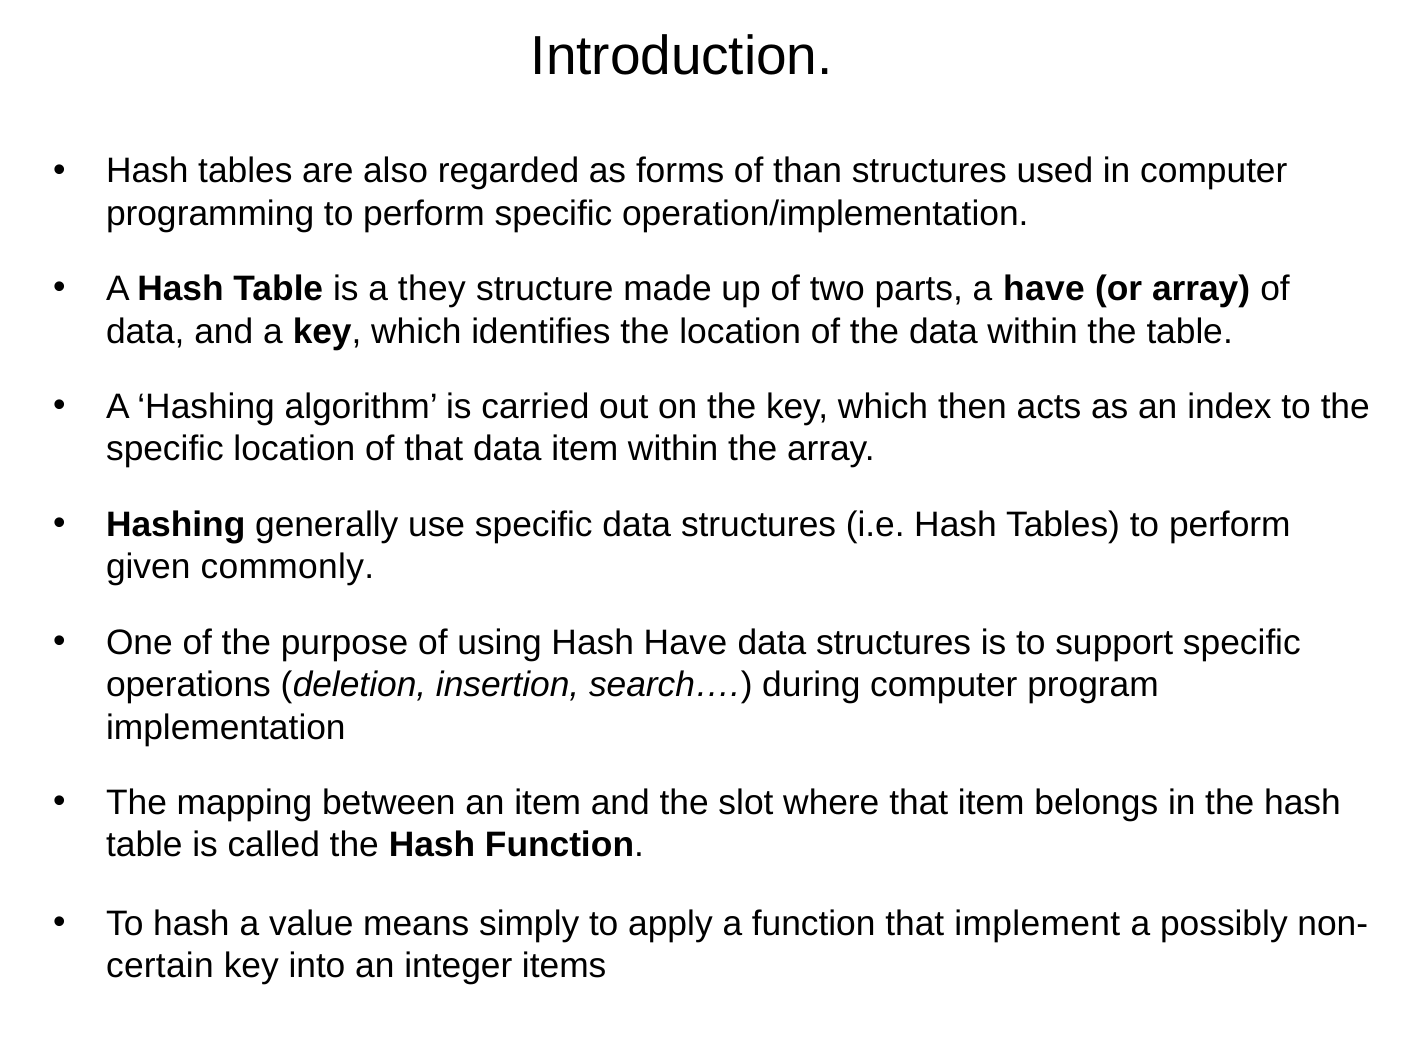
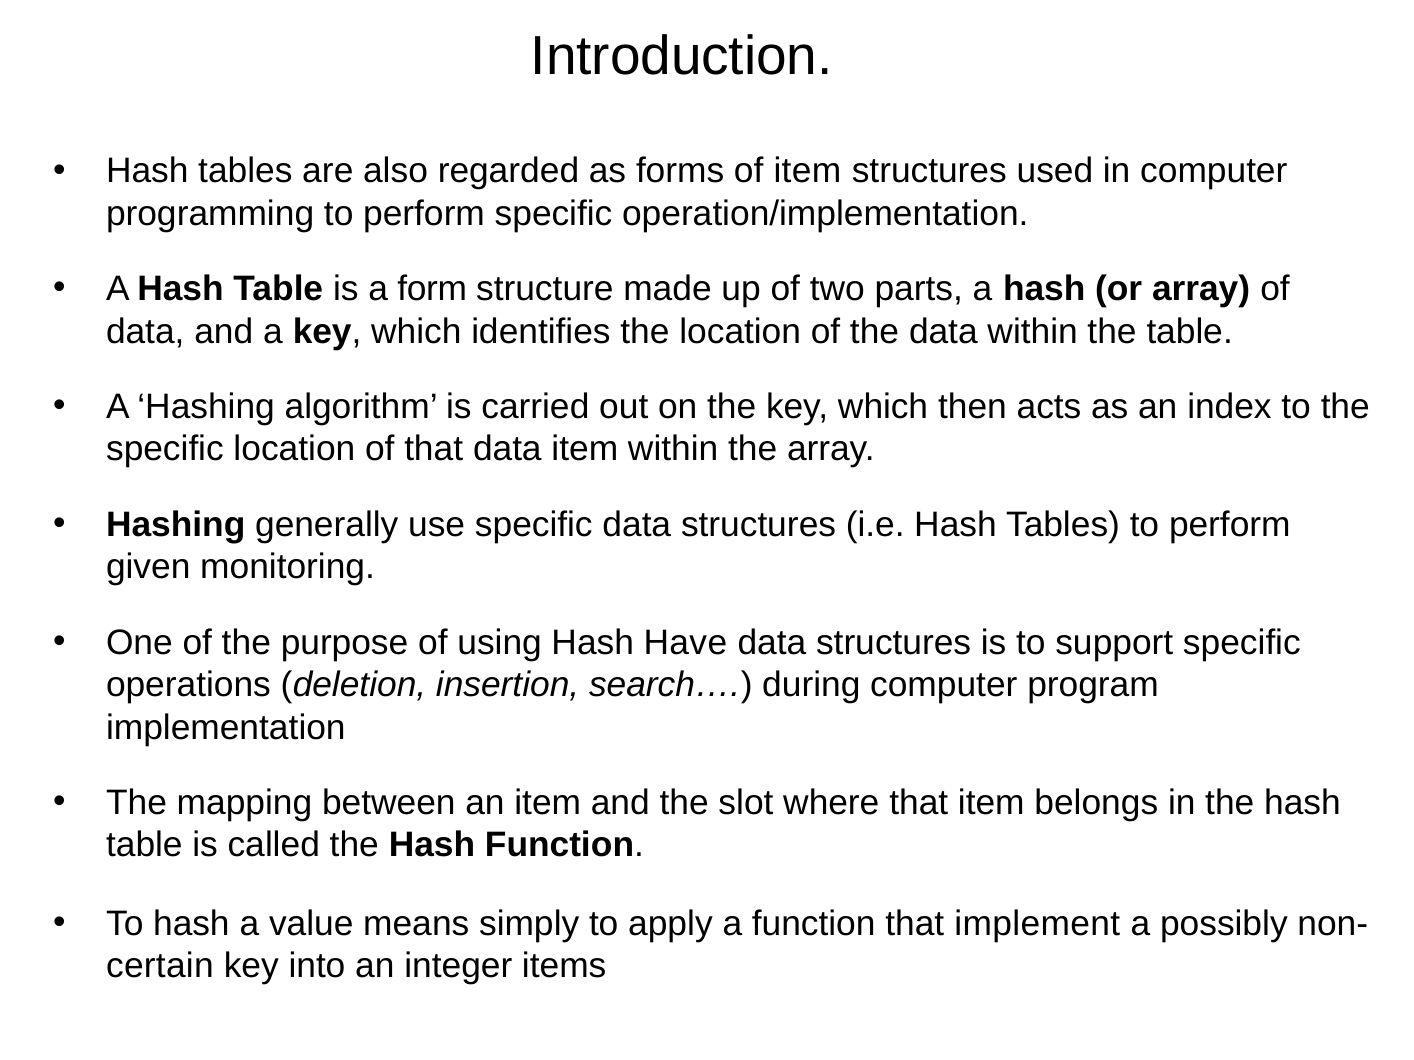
of than: than -> item (807, 171)
they: they -> form (432, 289)
parts a have: have -> hash (1044, 289)
commonly: commonly -> monitoring (288, 567)
